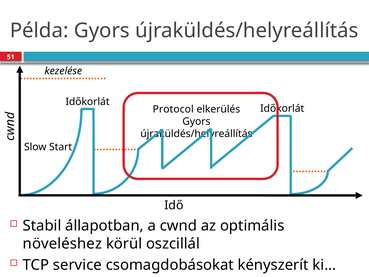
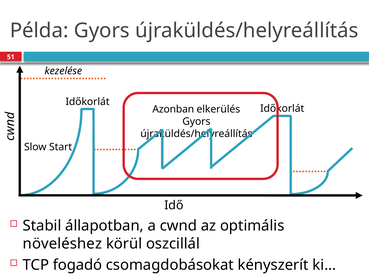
Protocol: Protocol -> Azonban (173, 109)
service: service -> fogadó (77, 265)
